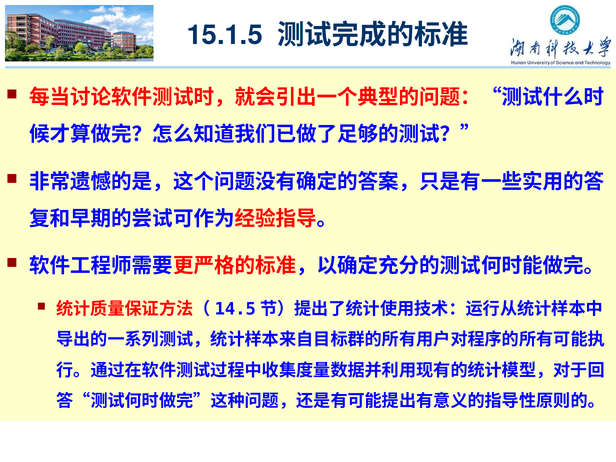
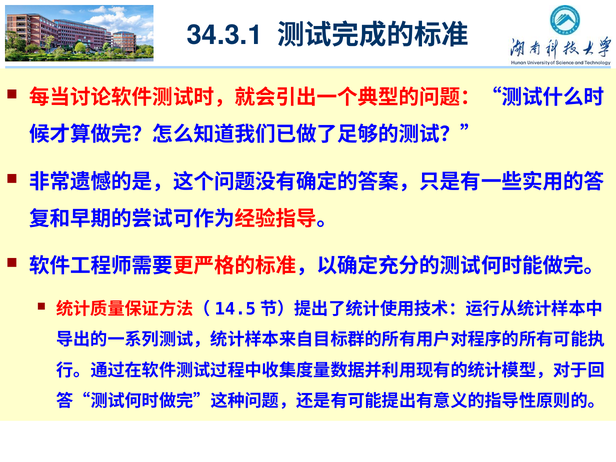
15.1.5: 15.1.5 -> 34.3.1 (225, 35)
